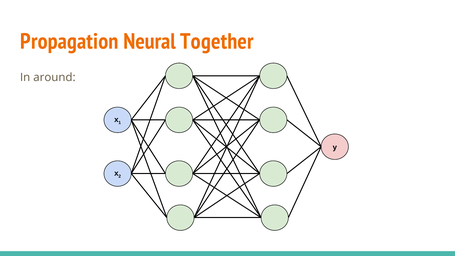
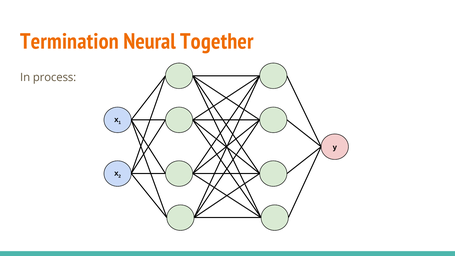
Propagation: Propagation -> Termination (69, 42)
around: around -> process (55, 77)
